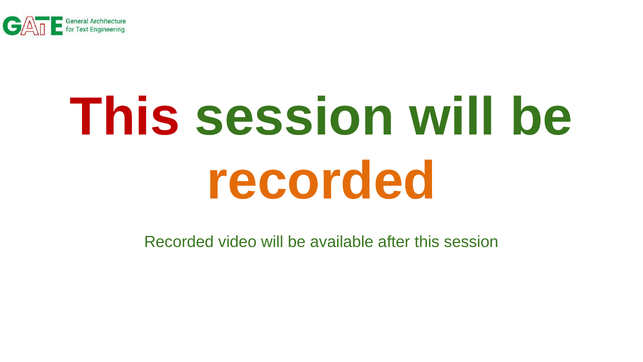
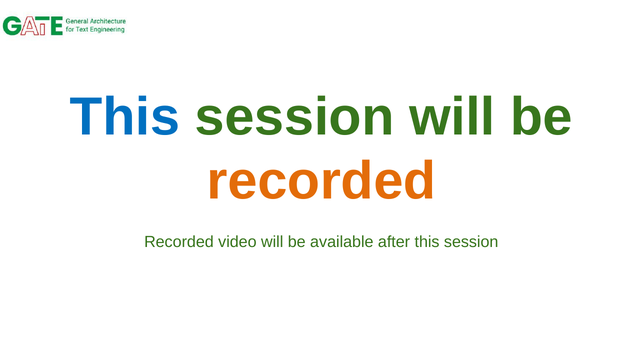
This colour: red -> blue (125, 117)
